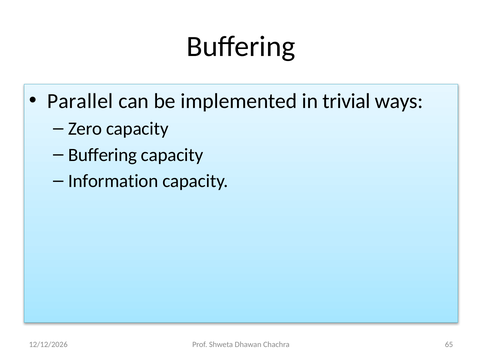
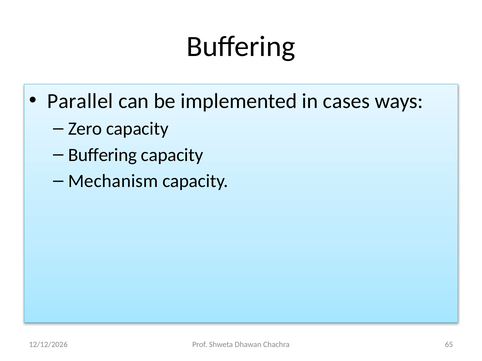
trivial: trivial -> cases (346, 101)
Information: Information -> Mechanism (113, 181)
